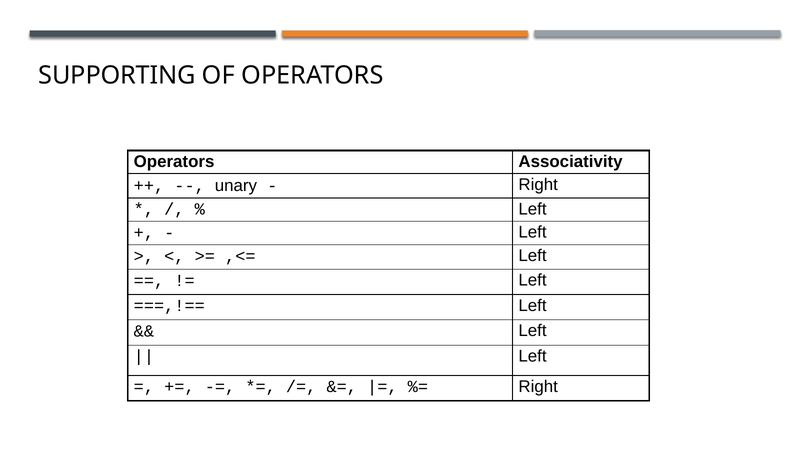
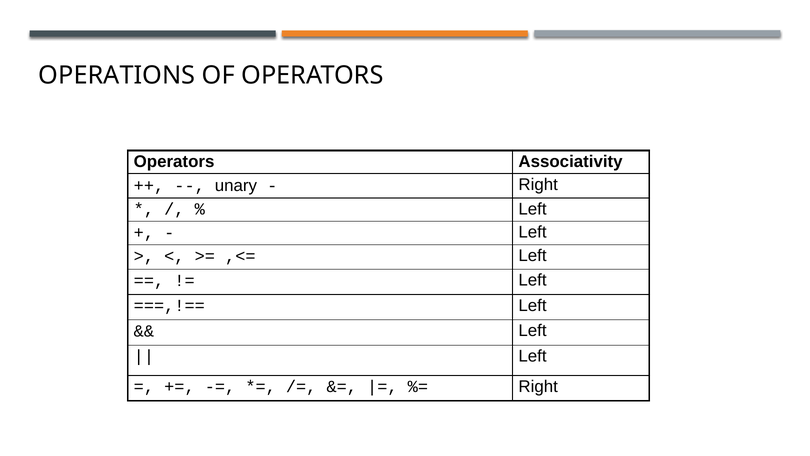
SUPPORTING: SUPPORTING -> OPERATIONS (117, 75)
